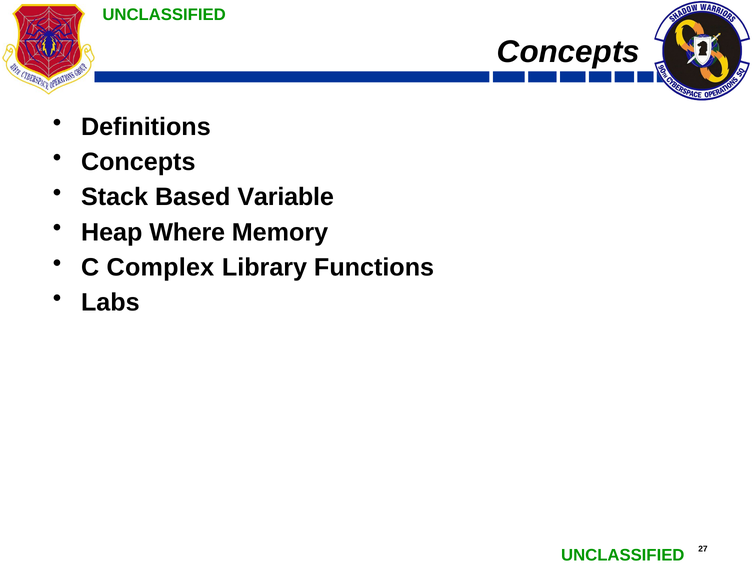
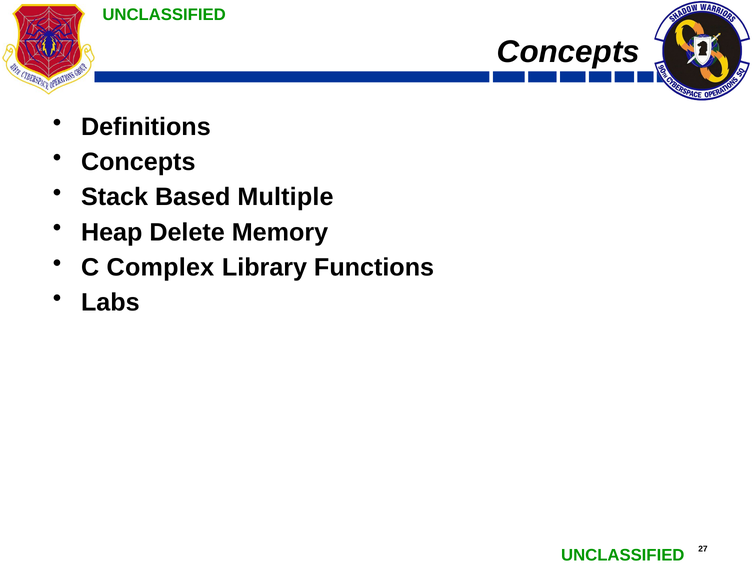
Variable: Variable -> Multiple (285, 197)
Where: Where -> Delete (187, 232)
